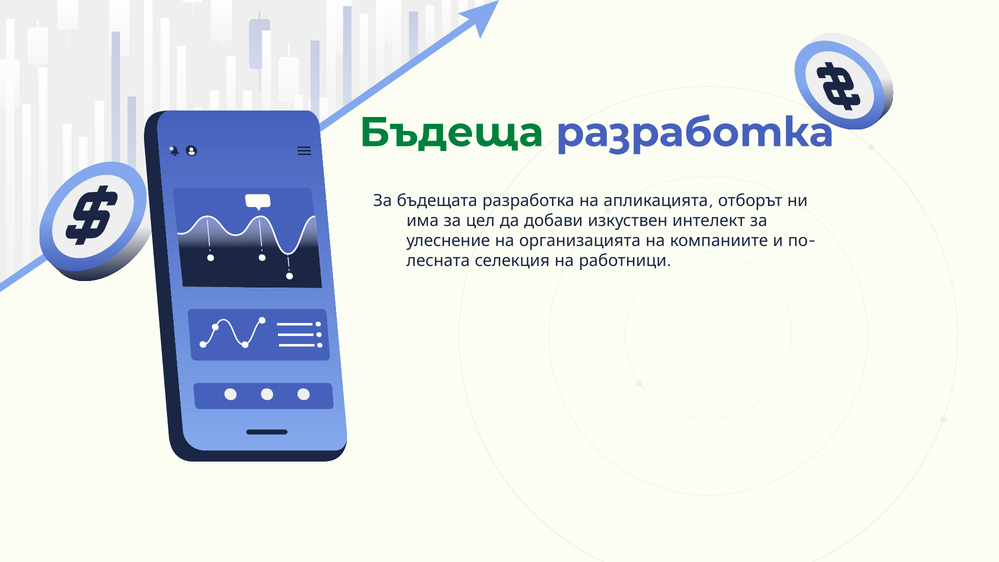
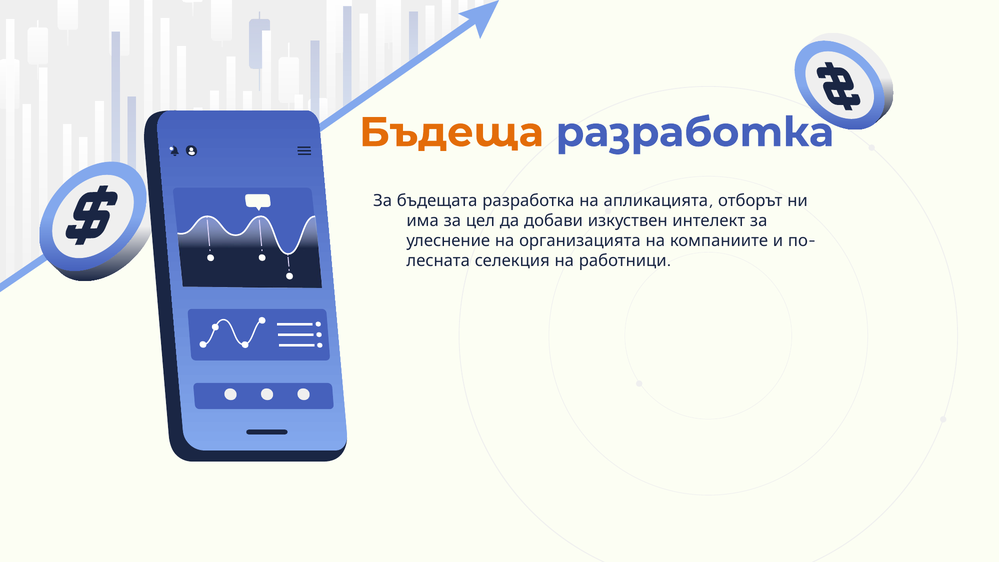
Бъдеща colour: green -> orange (451, 132)
